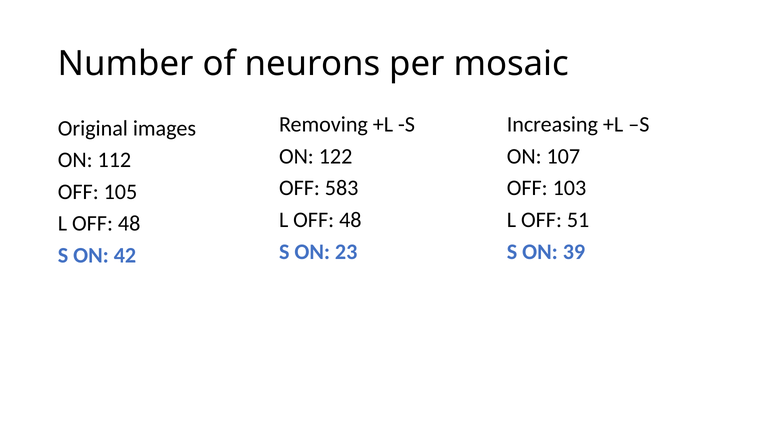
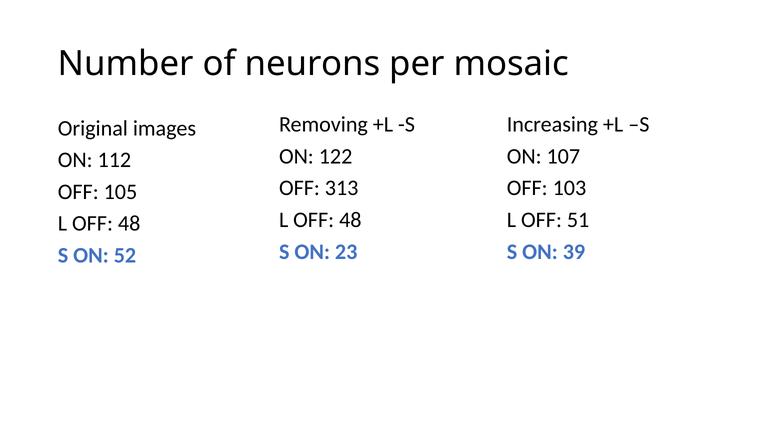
583: 583 -> 313 (342, 188)
42: 42 -> 52 (125, 255)
